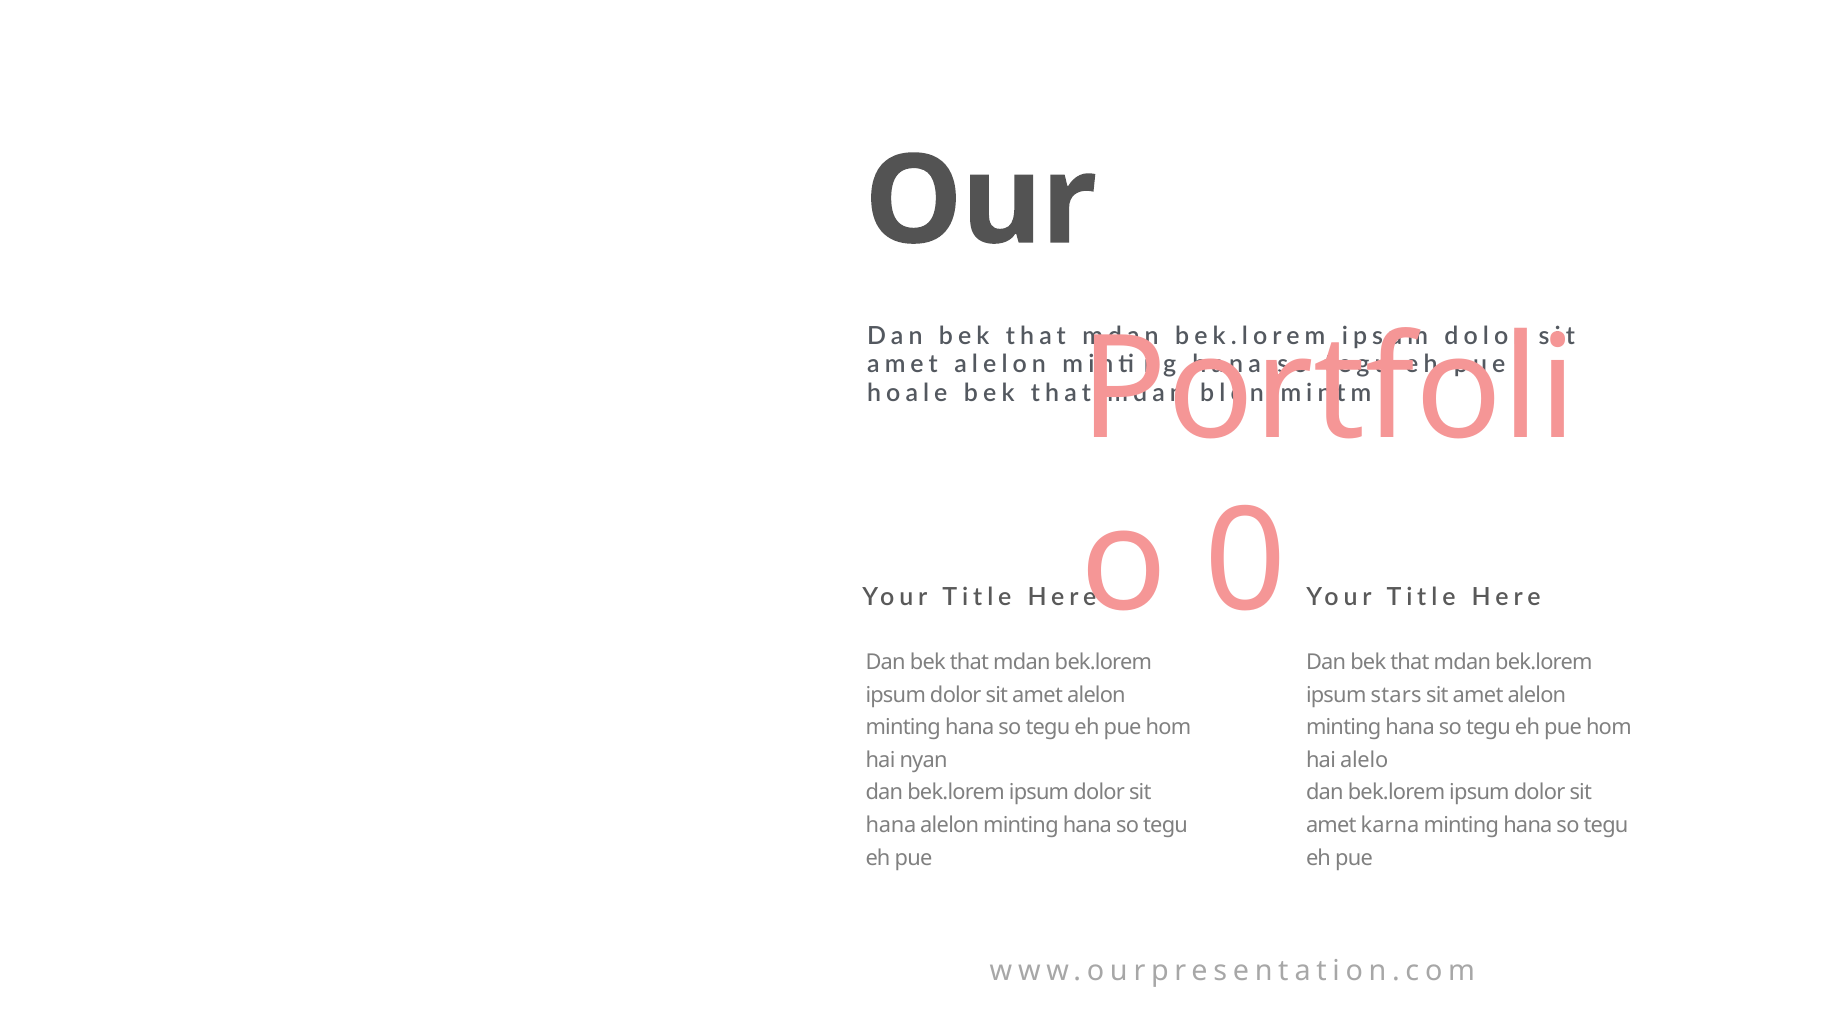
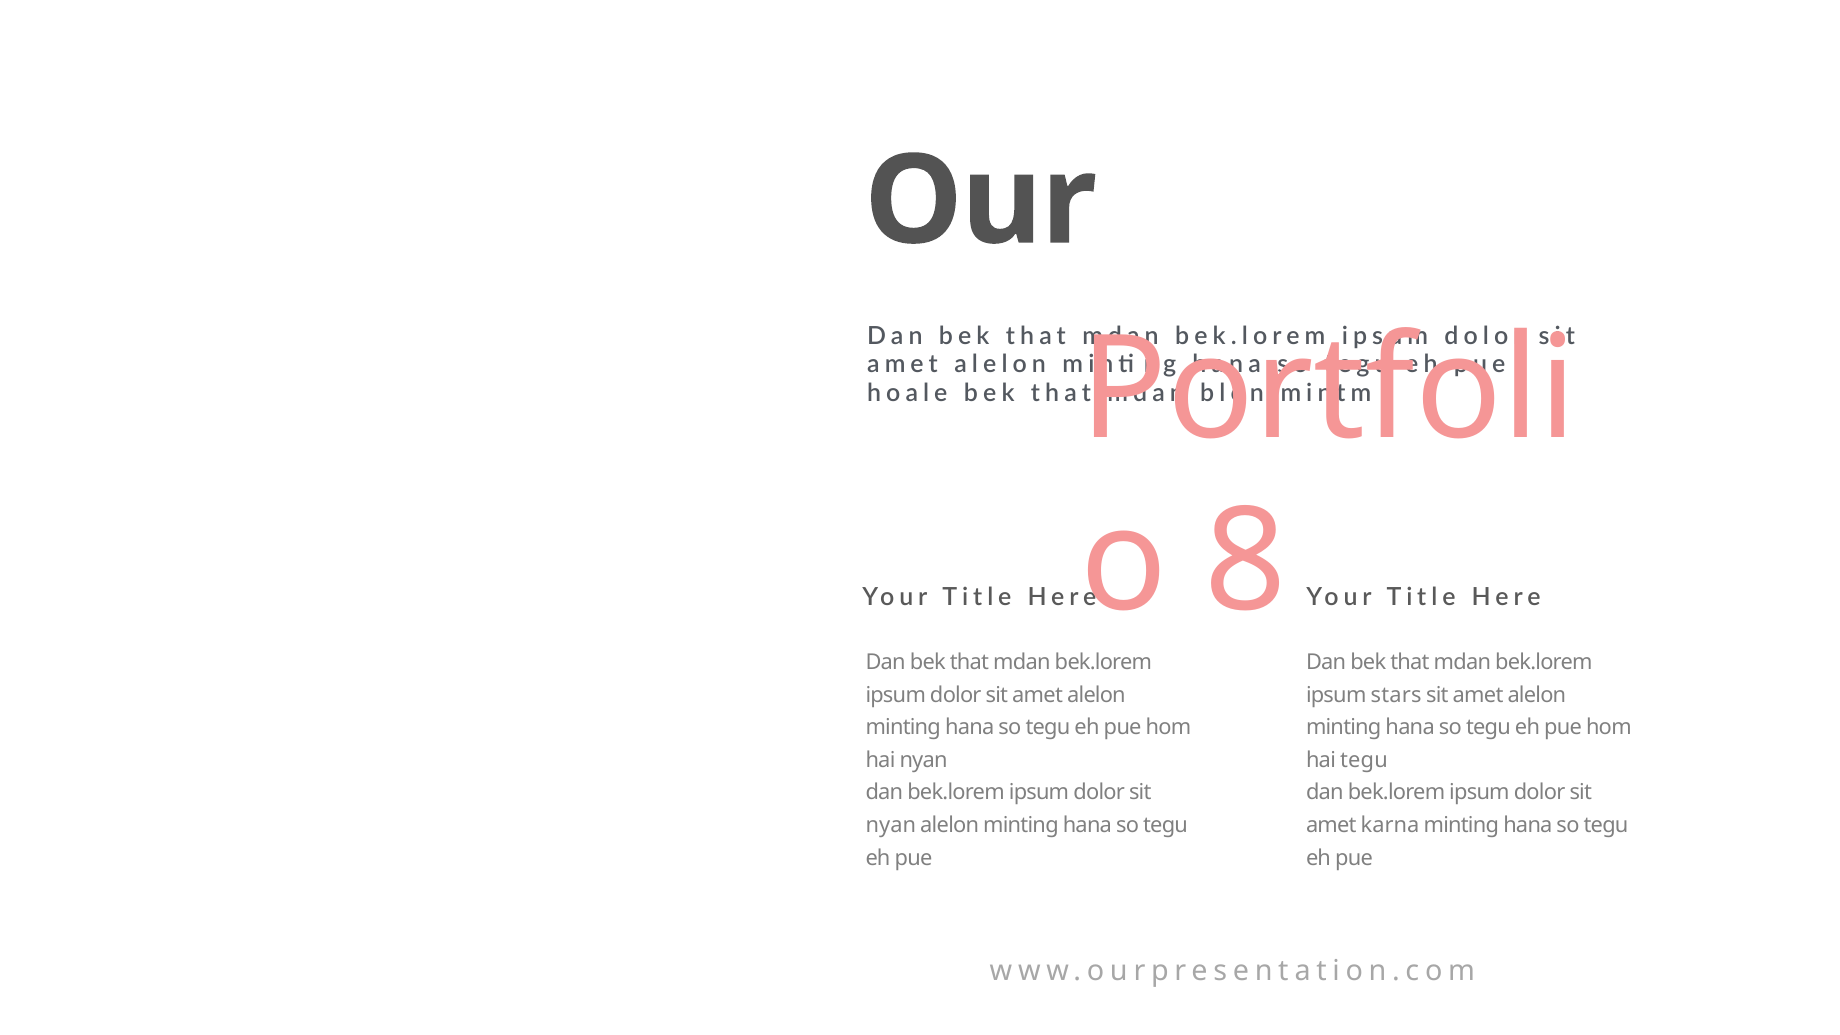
0: 0 -> 8 (1246, 562)
hai alelo: alelo -> tegu (1364, 760)
hana: hana -> nyan (891, 825)
